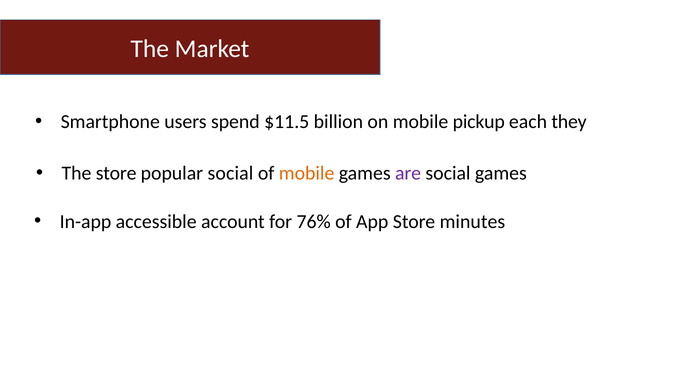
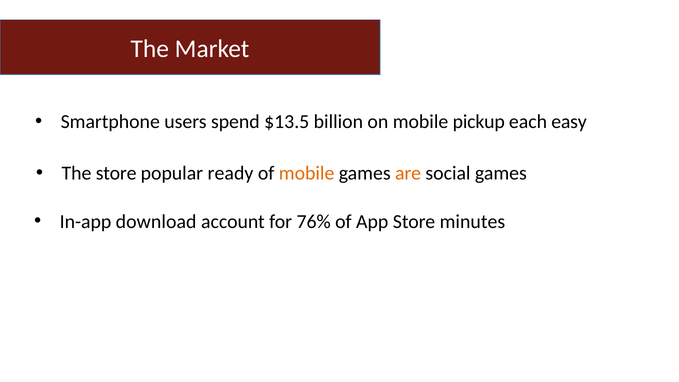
$11.5: $11.5 -> $13.5 (287, 122)
they: they -> easy (569, 122)
popular social: social -> ready (231, 173)
are colour: purple -> orange (408, 173)
accessible: accessible -> download (156, 222)
